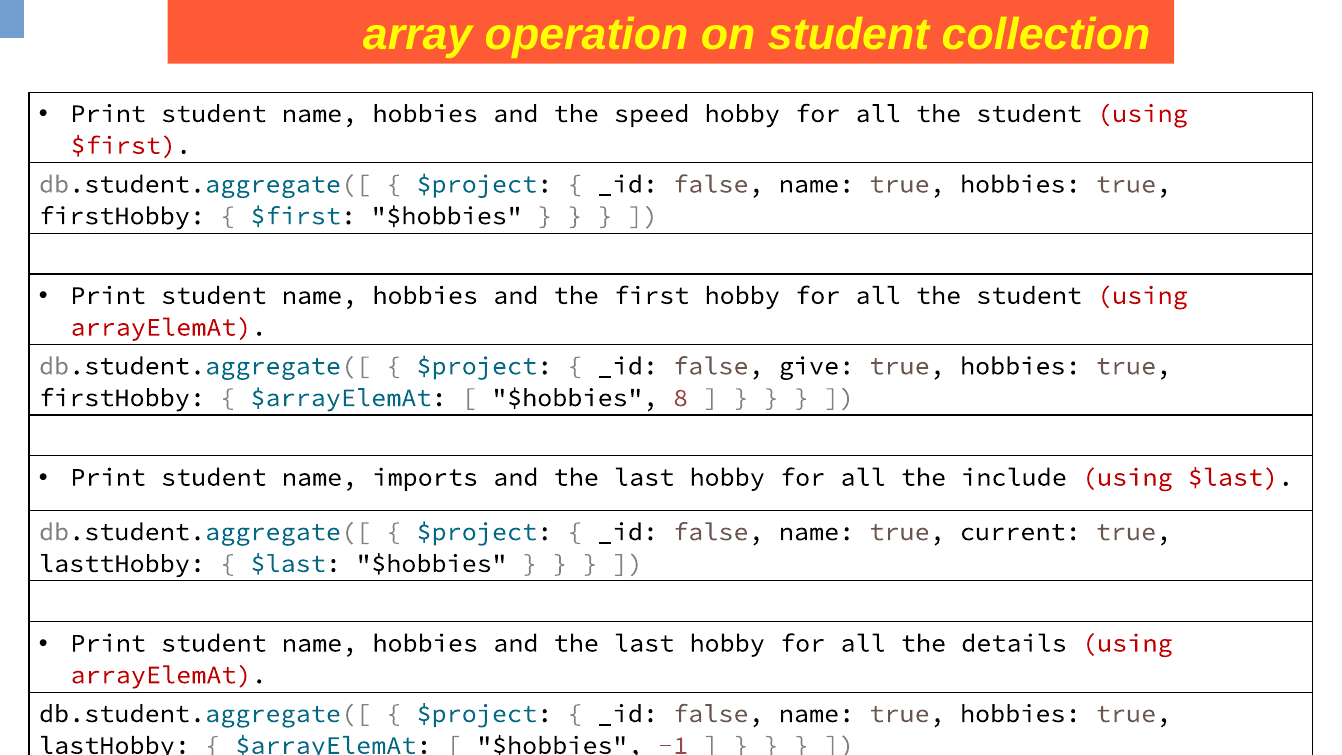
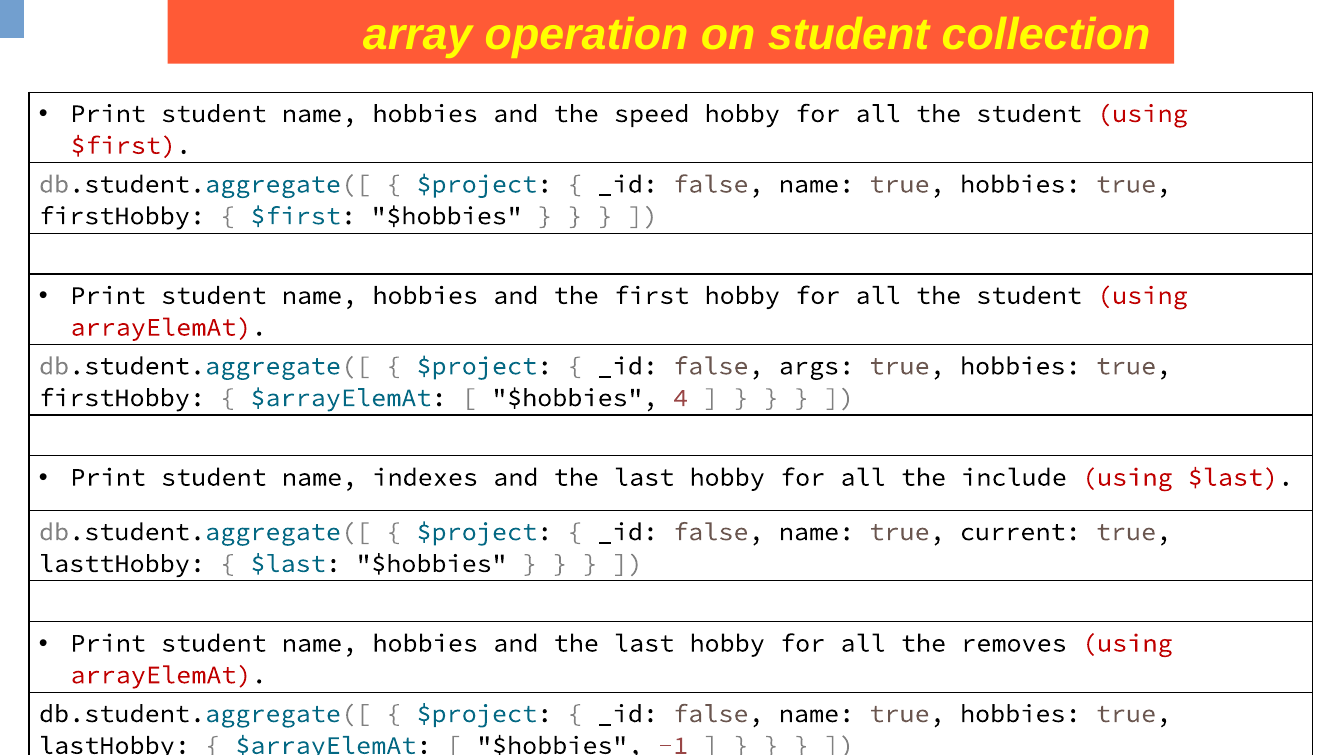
give: give -> args (817, 366)
8: 8 -> 4 (681, 398)
imports: imports -> indexes (425, 477)
details: details -> removes (1014, 643)
